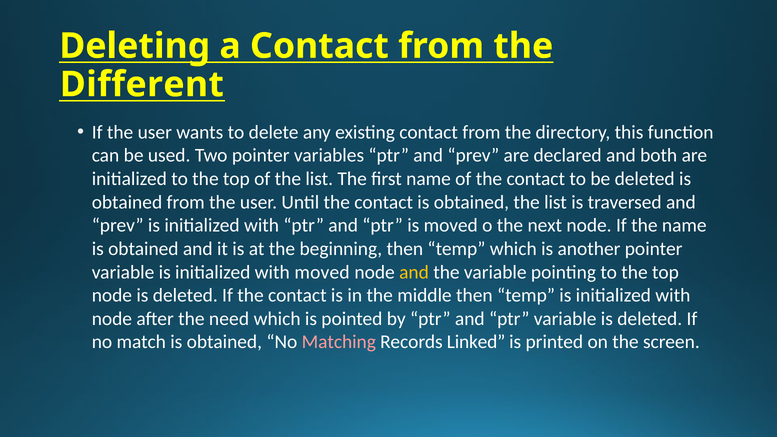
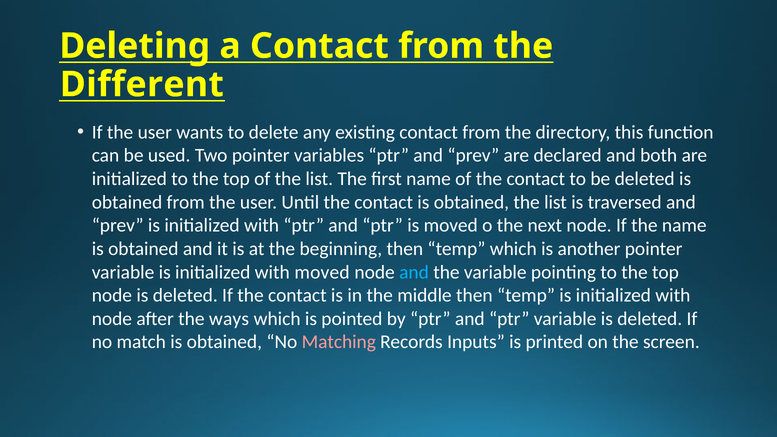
and colour: yellow -> light blue (414, 272)
need: need -> ways (229, 319)
Linked: Linked -> Inputs (476, 342)
